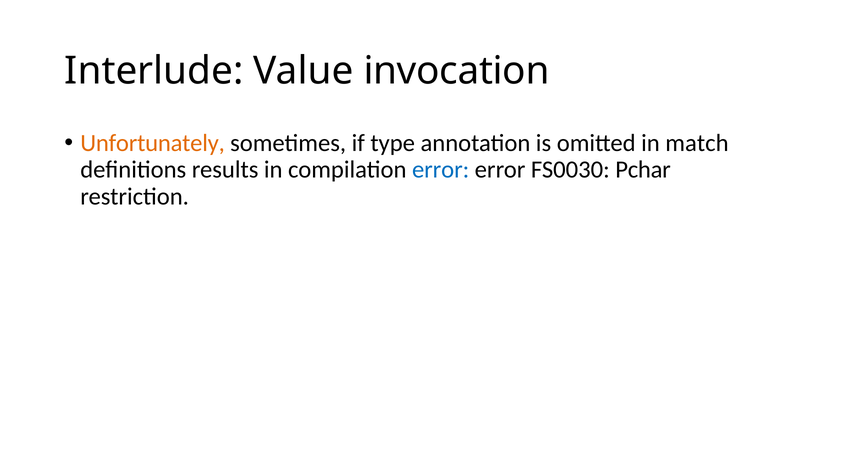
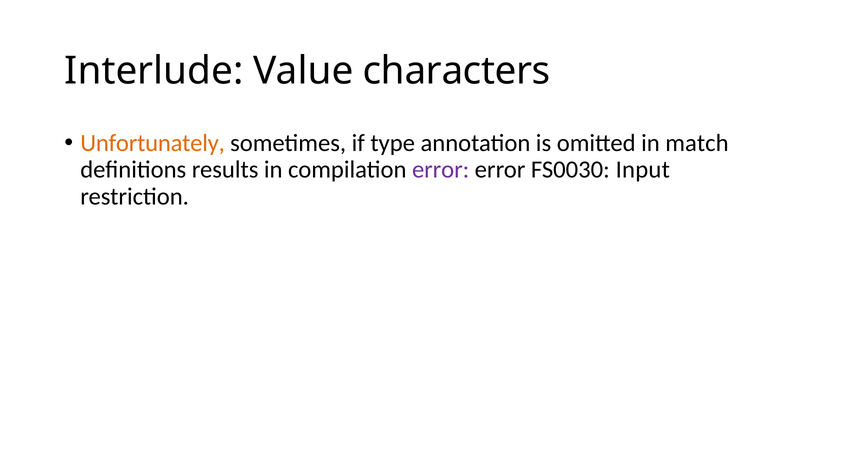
invocation: invocation -> characters (457, 71)
error colour: blue -> purple (441, 170)
Pchar: Pchar -> Input (643, 170)
